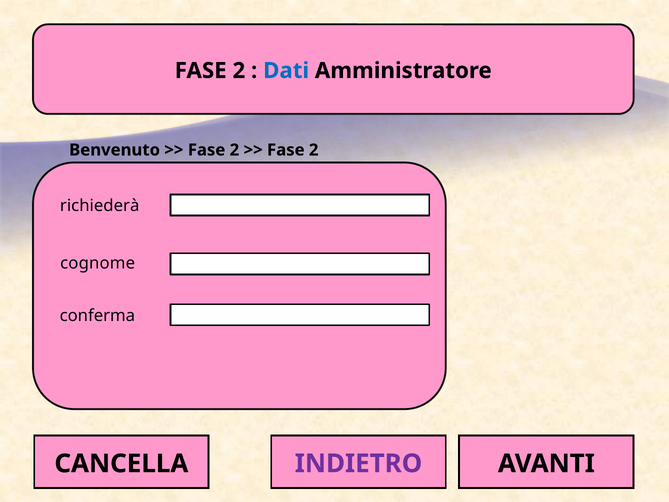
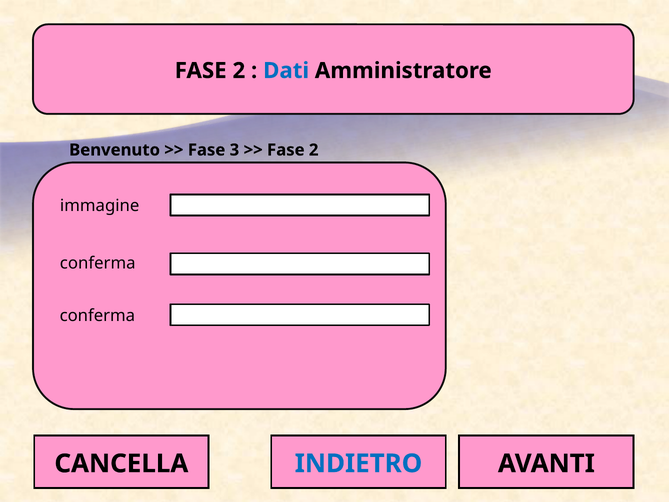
2: 2 -> 3 (234, 150)
richiederà: richiederà -> immagine (100, 206)
cognome: cognome -> conferma (98, 263)
INDIETRO colour: purple -> blue (359, 463)
